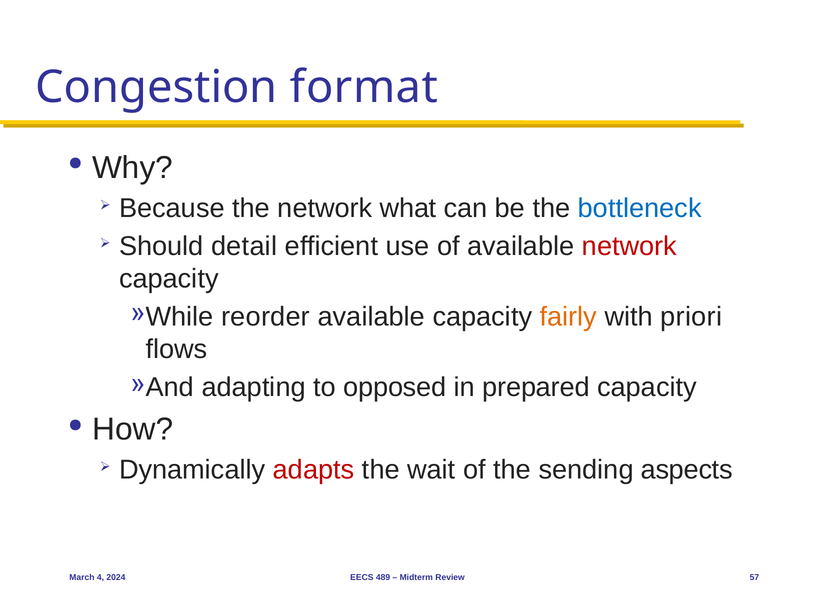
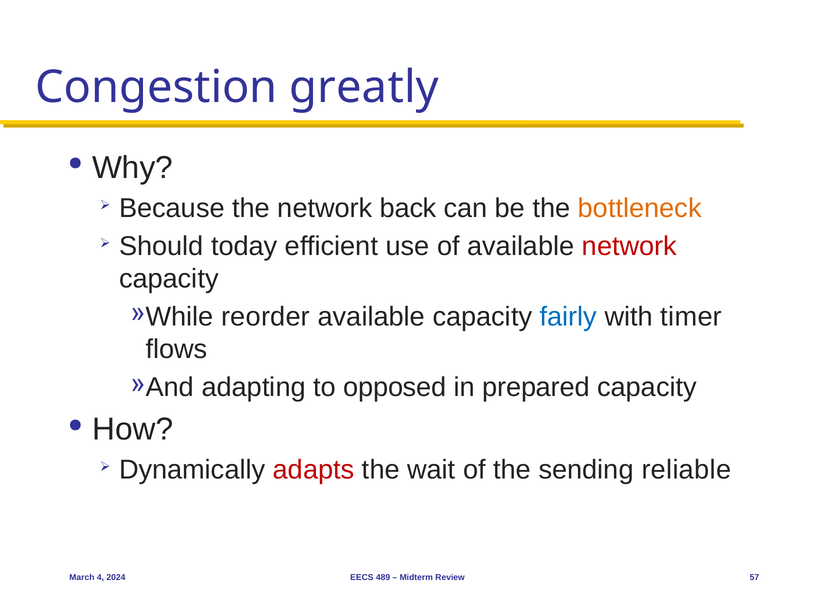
format: format -> greatly (364, 87)
what: what -> back (408, 208)
bottleneck colour: blue -> orange (640, 208)
detail: detail -> today (244, 246)
fairly colour: orange -> blue (568, 317)
priori: priori -> timer (691, 317)
aspects: aspects -> reliable (686, 470)
